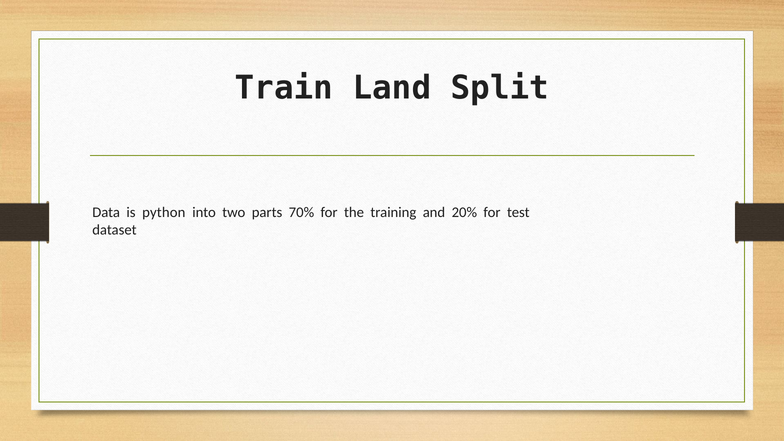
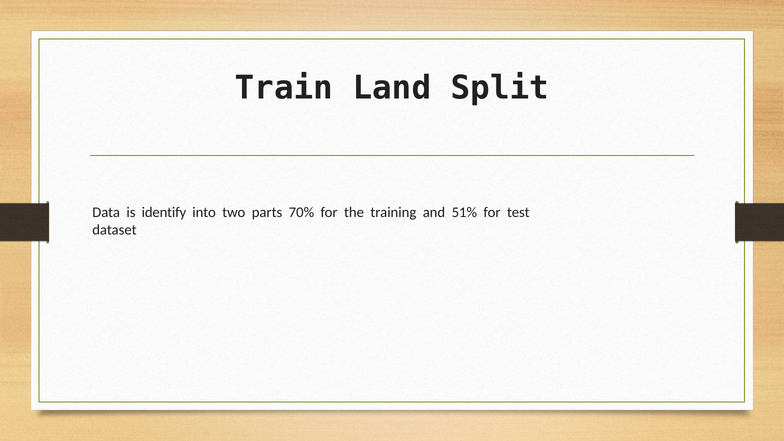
python: python -> identify (164, 212)
20%: 20% -> 51% (464, 212)
